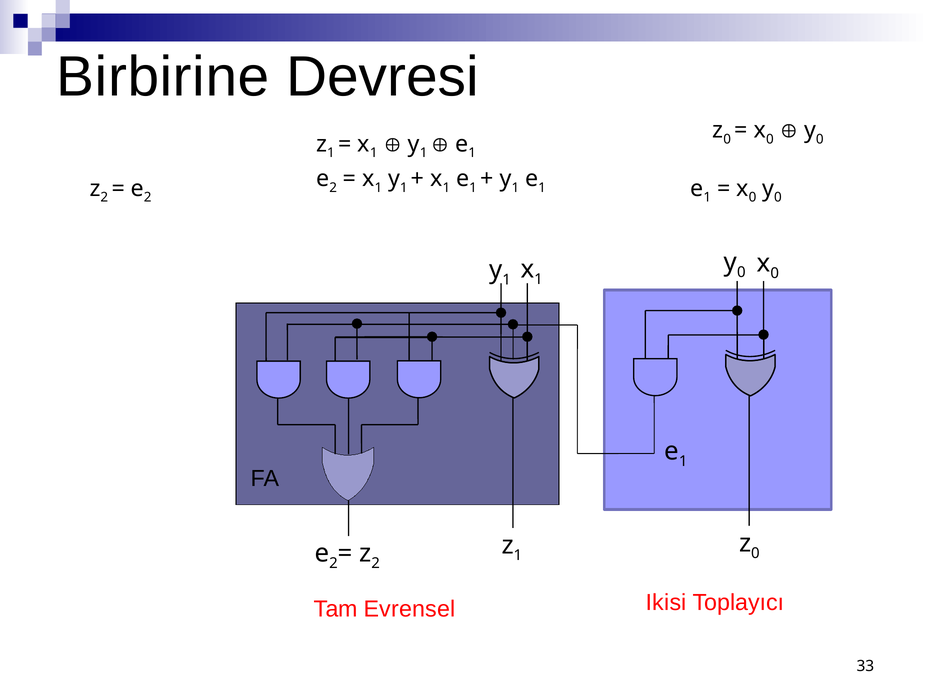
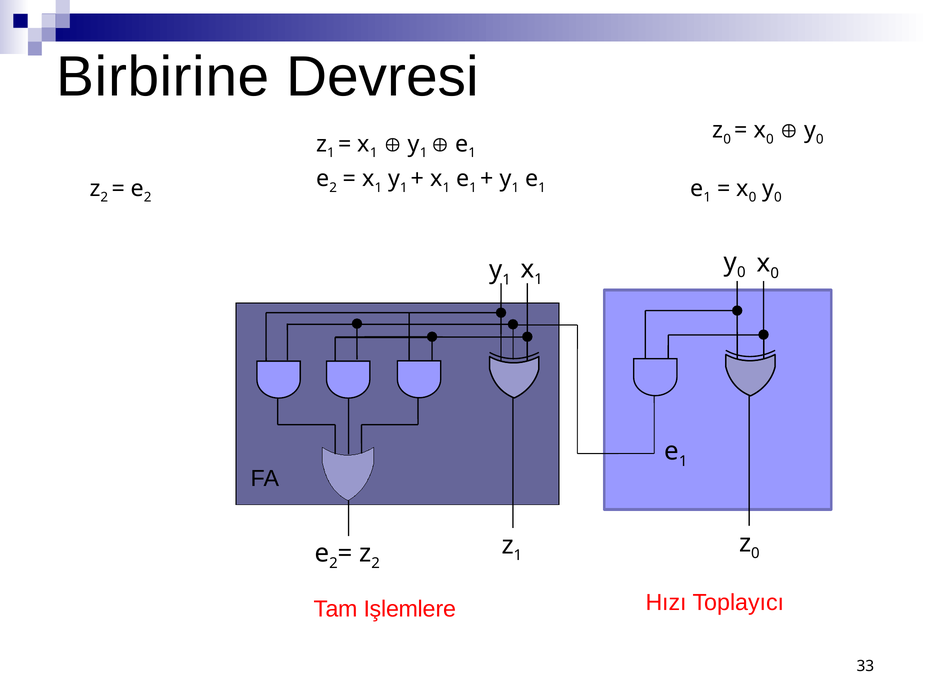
Ikisi: Ikisi -> Hızı (666, 603)
Evrensel: Evrensel -> Işlemlere (410, 610)
